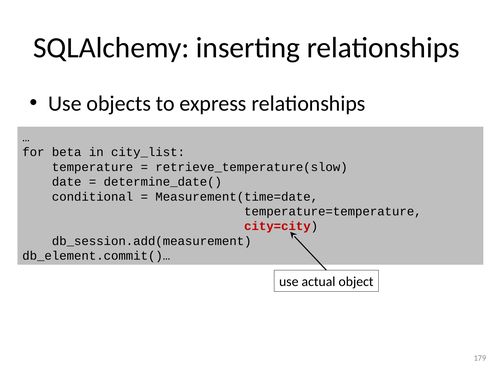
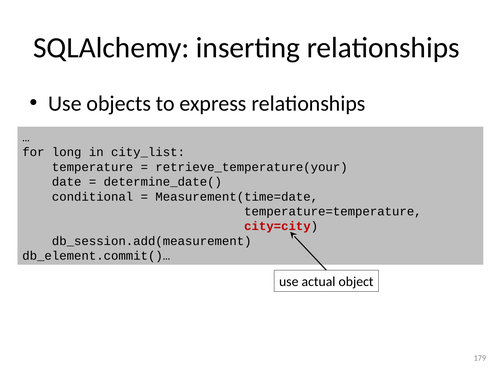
beta: beta -> long (67, 152)
retrieve_temperature(slow: retrieve_temperature(slow -> retrieve_temperature(your (252, 167)
